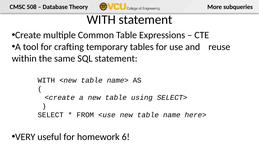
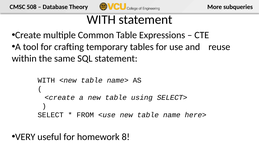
6: 6 -> 8 (126, 137)
